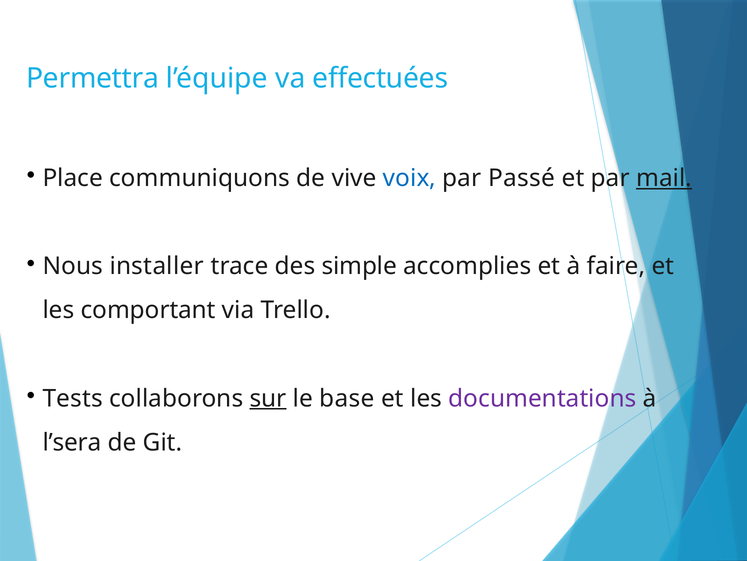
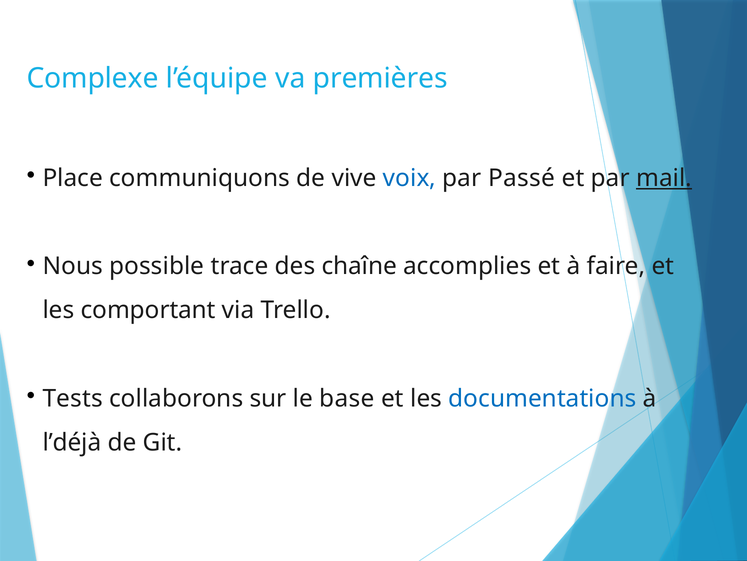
Permettra: Permettra -> Complexe (93, 78)
effectuées: effectuées -> premières (380, 78)
installer: installer -> possible (157, 266)
simple: simple -> chaîne (359, 266)
sur underline: present -> none (268, 398)
documentations colour: purple -> blue (542, 398)
l’sera: l’sera -> l’déjà (72, 442)
